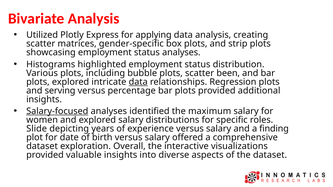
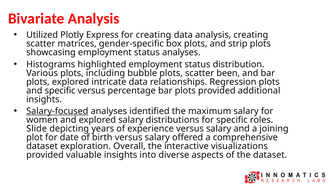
for applying: applying -> creating (154, 35)
data underline: present -> none (138, 82)
and serving: serving -> specific (60, 91)
finding: finding -> joining (274, 129)
